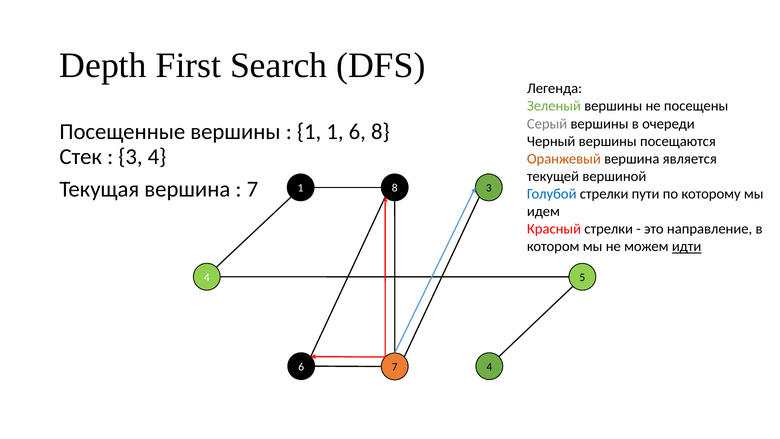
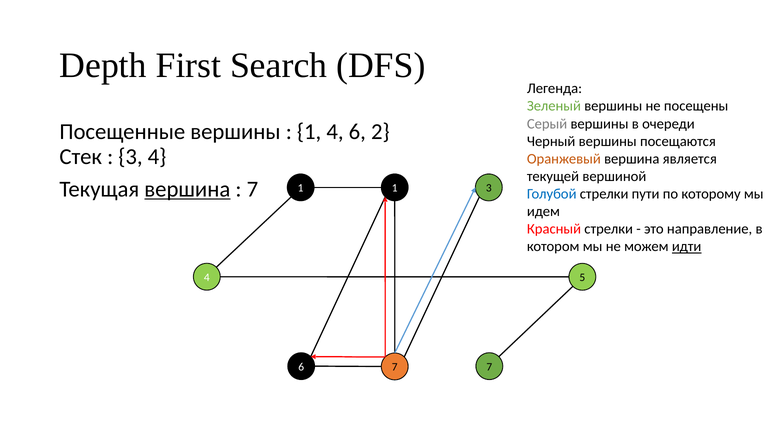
1: 1 -> 4 (335, 132)
6 8: 8 -> 2 (380, 132)
вершина underline: none -> present (187, 189)
1 8: 8 -> 1 (395, 188)
7 4: 4 -> 7 (489, 367)
